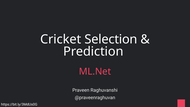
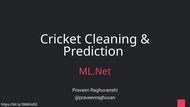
Selection: Selection -> Cleaning (111, 39)
